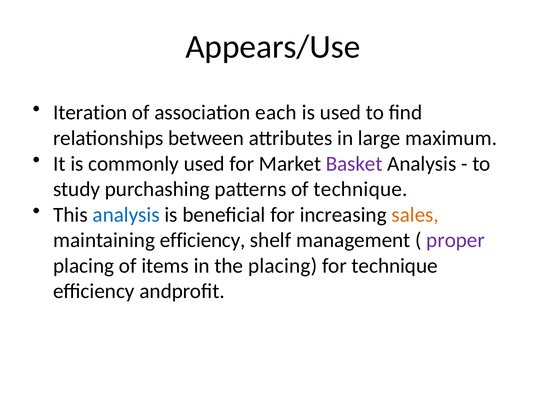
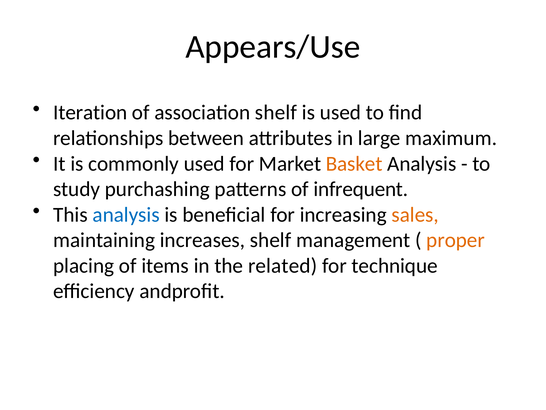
association each: each -> shelf (276, 112)
Basket colour: purple -> orange (354, 163)
of technique: technique -> infrequent (361, 189)
maintaining efficiency: efficiency -> increases (202, 240)
proper colour: purple -> orange (456, 240)
the placing: placing -> related (283, 265)
